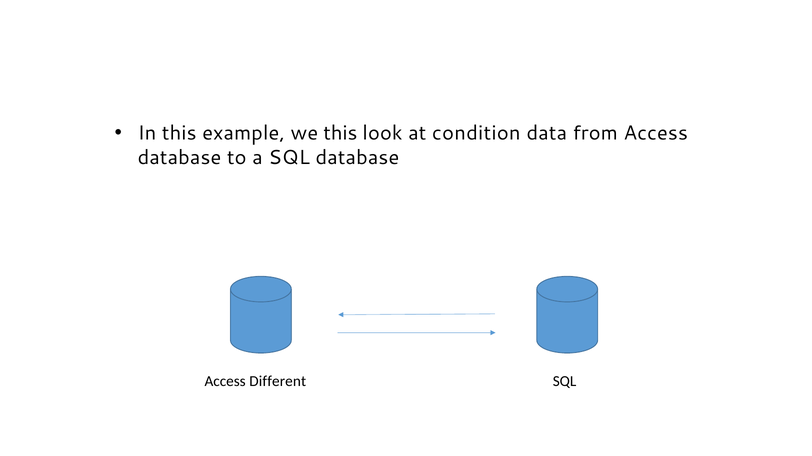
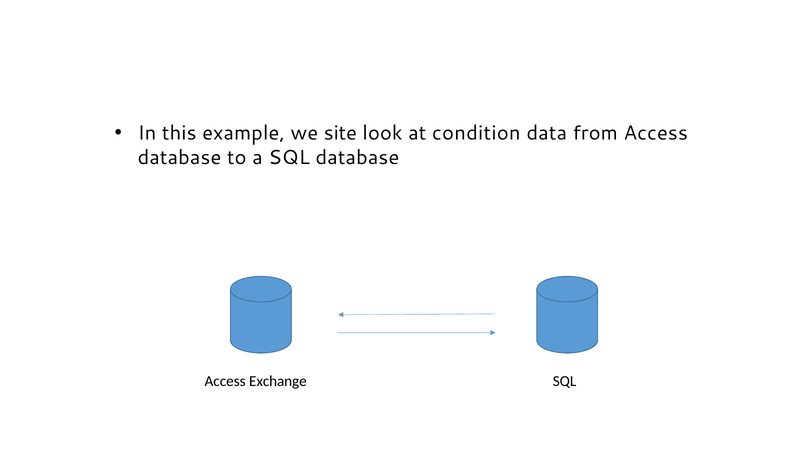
we this: this -> site (340, 133)
Different: Different -> Exchange (278, 382)
